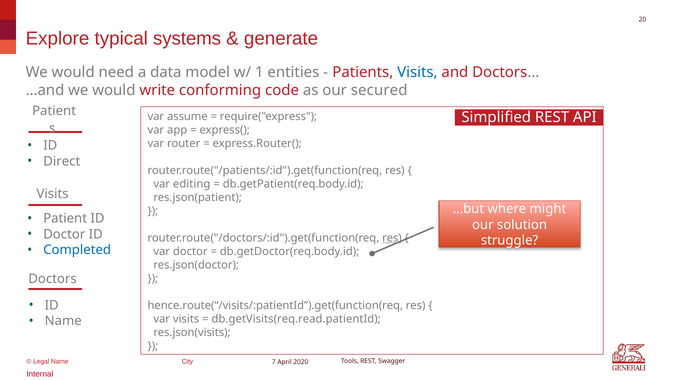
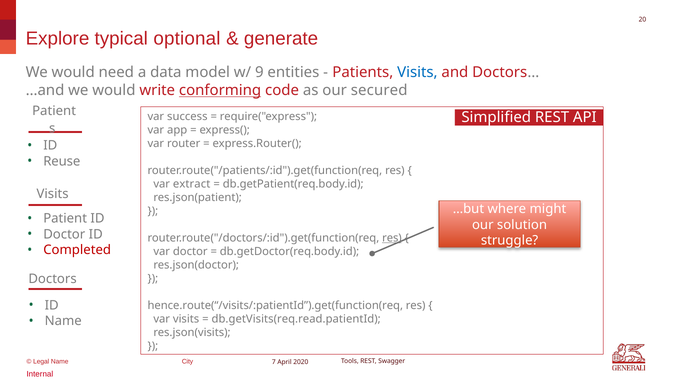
systems: systems -> optional (187, 38)
1: 1 -> 9 (259, 72)
conforming underline: none -> present (220, 90)
assume: assume -> success (187, 117)
Direct: Direct -> Reuse (62, 161)
editing: editing -> extract (192, 184)
Completed colour: blue -> red (77, 250)
